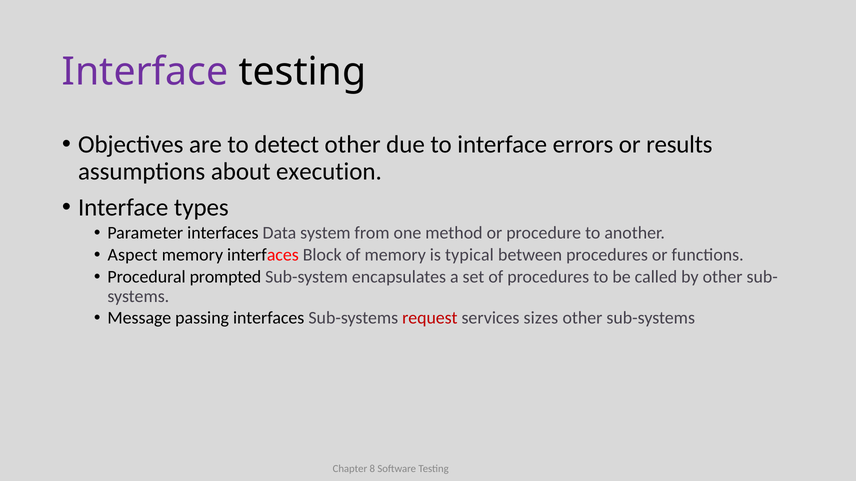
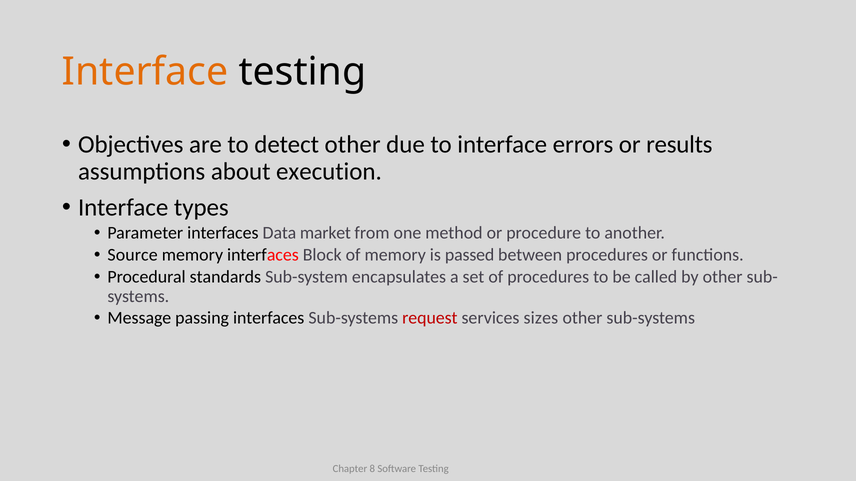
Interface colour: purple -> orange (145, 72)
system: system -> market (325, 233)
Aspect: Aspect -> Source (133, 255)
typical: typical -> passed (470, 255)
prompted: prompted -> standards (225, 277)
